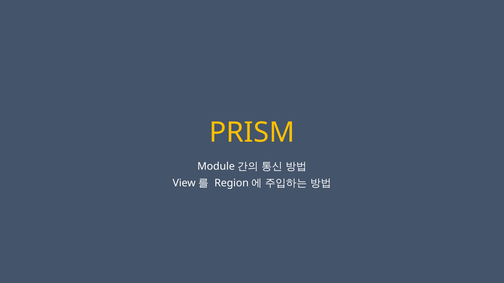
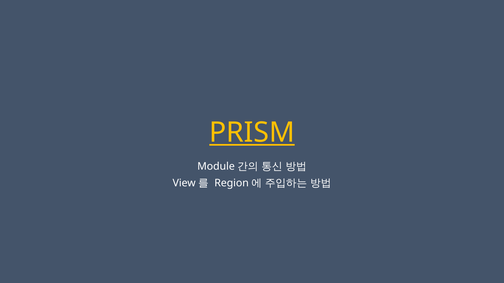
PRISM underline: none -> present (252, 133)
